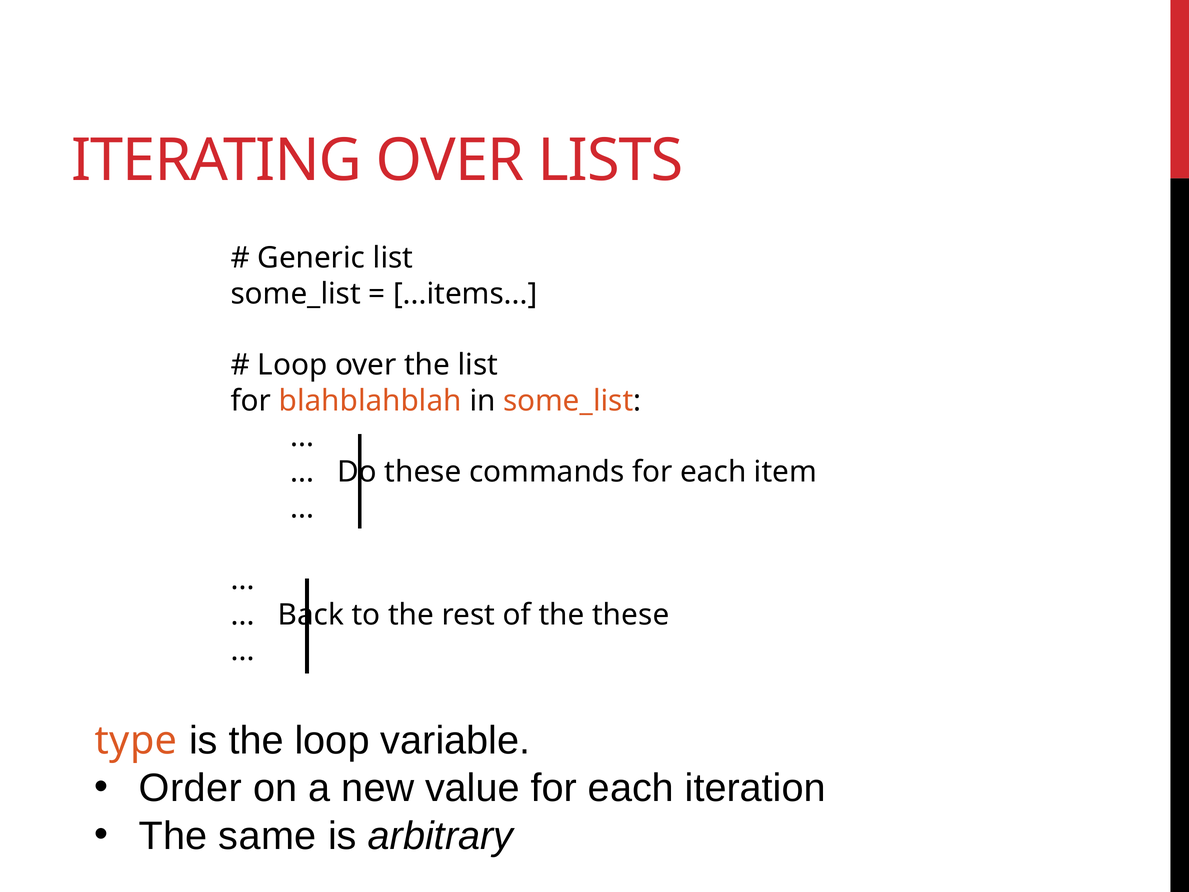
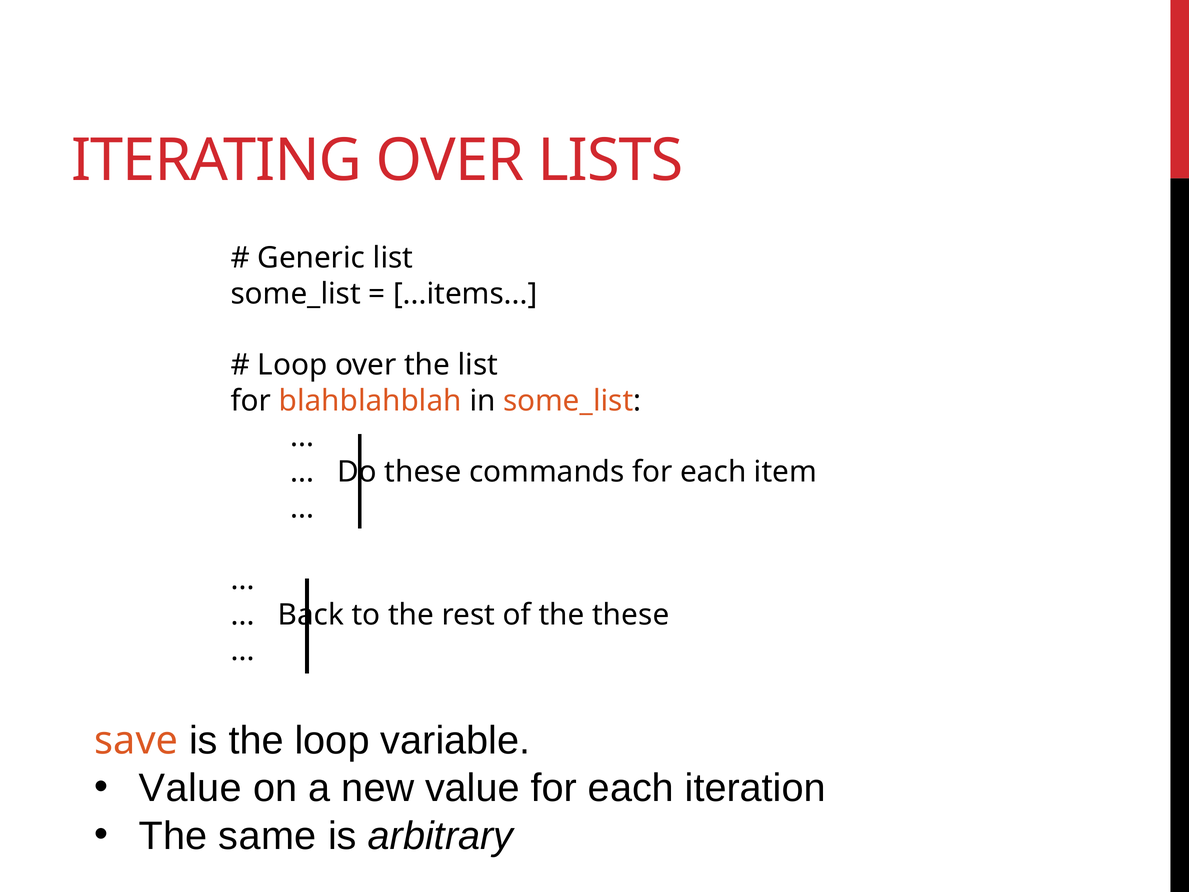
type: type -> save (136, 741)
Order: Order -> Value (190, 788)
